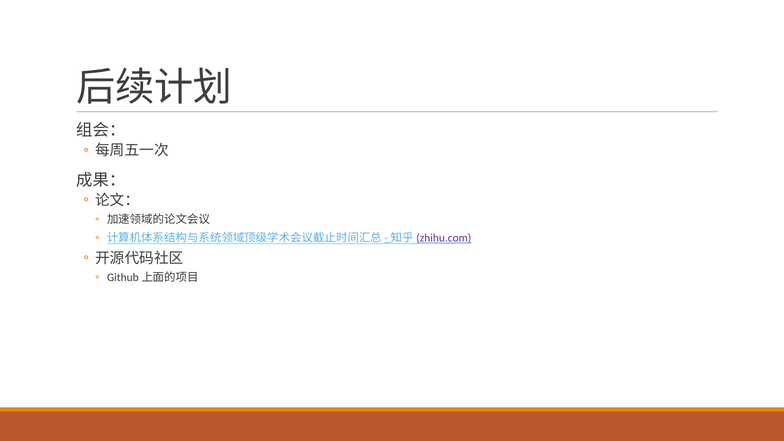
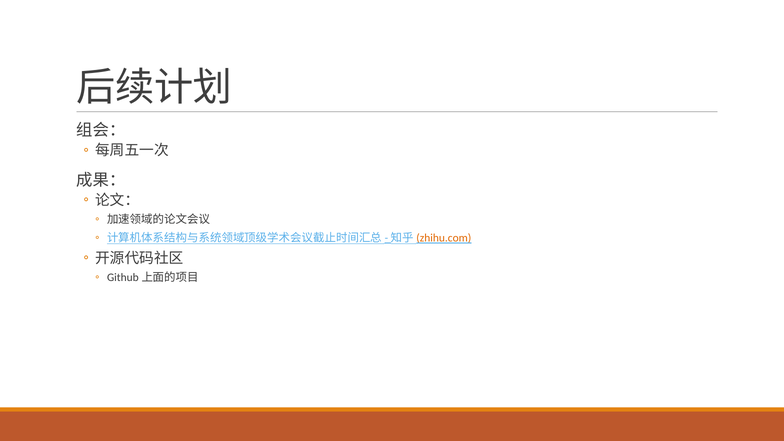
zhihu.com colour: purple -> orange (444, 238)
